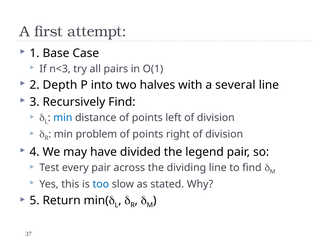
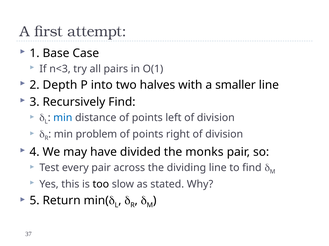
several: several -> smaller (235, 85)
legend: legend -> monks (204, 153)
too colour: blue -> black (101, 185)
